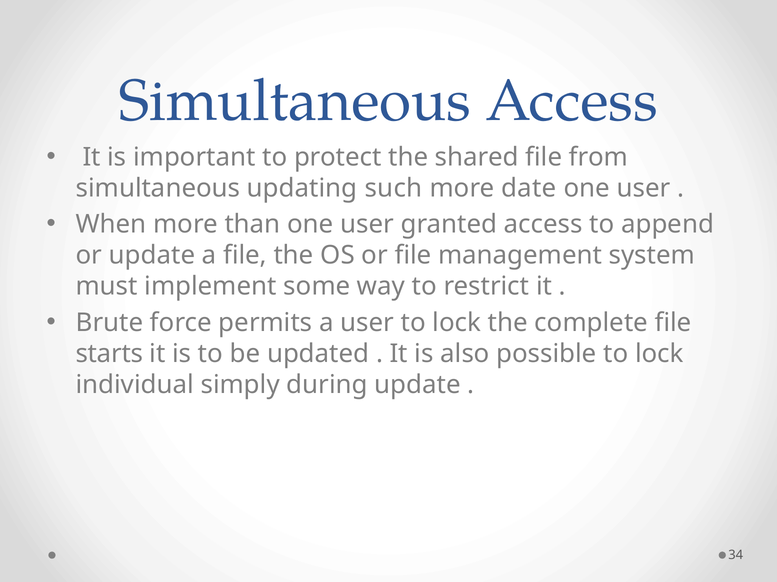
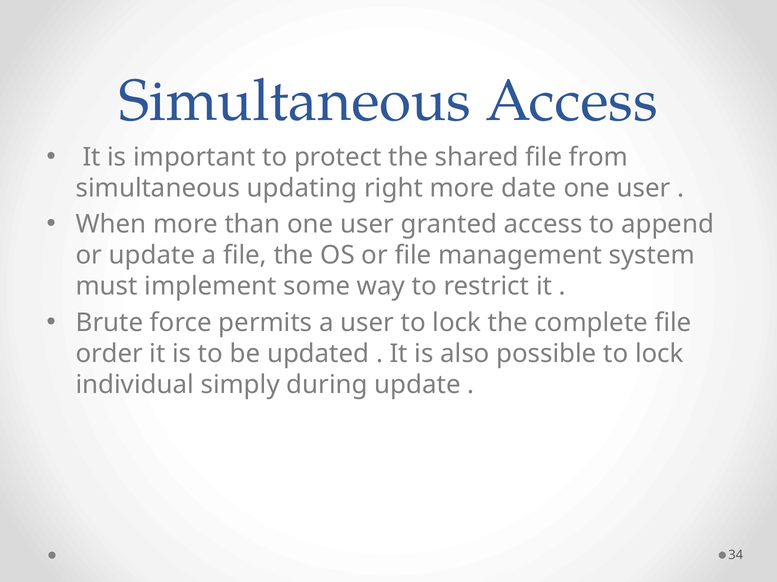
such: such -> right (394, 188)
starts: starts -> order (109, 354)
